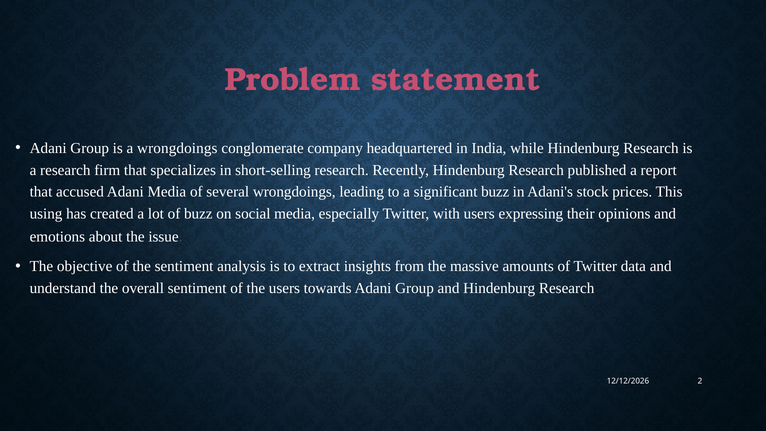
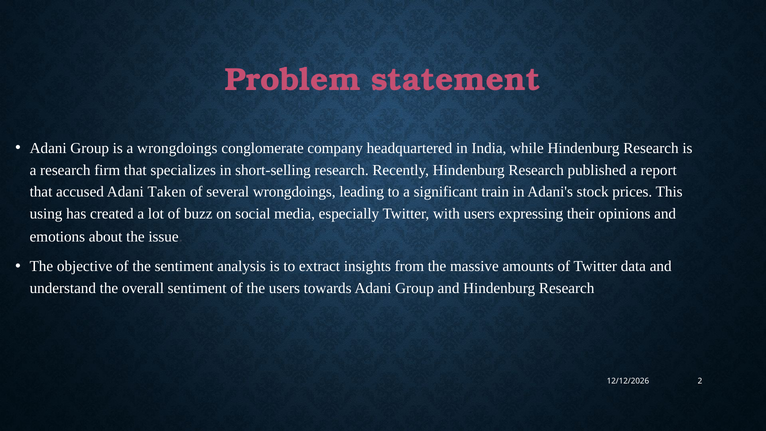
Adani Media: Media -> Taken (167, 192)
significant buzz: buzz -> train (495, 192)
